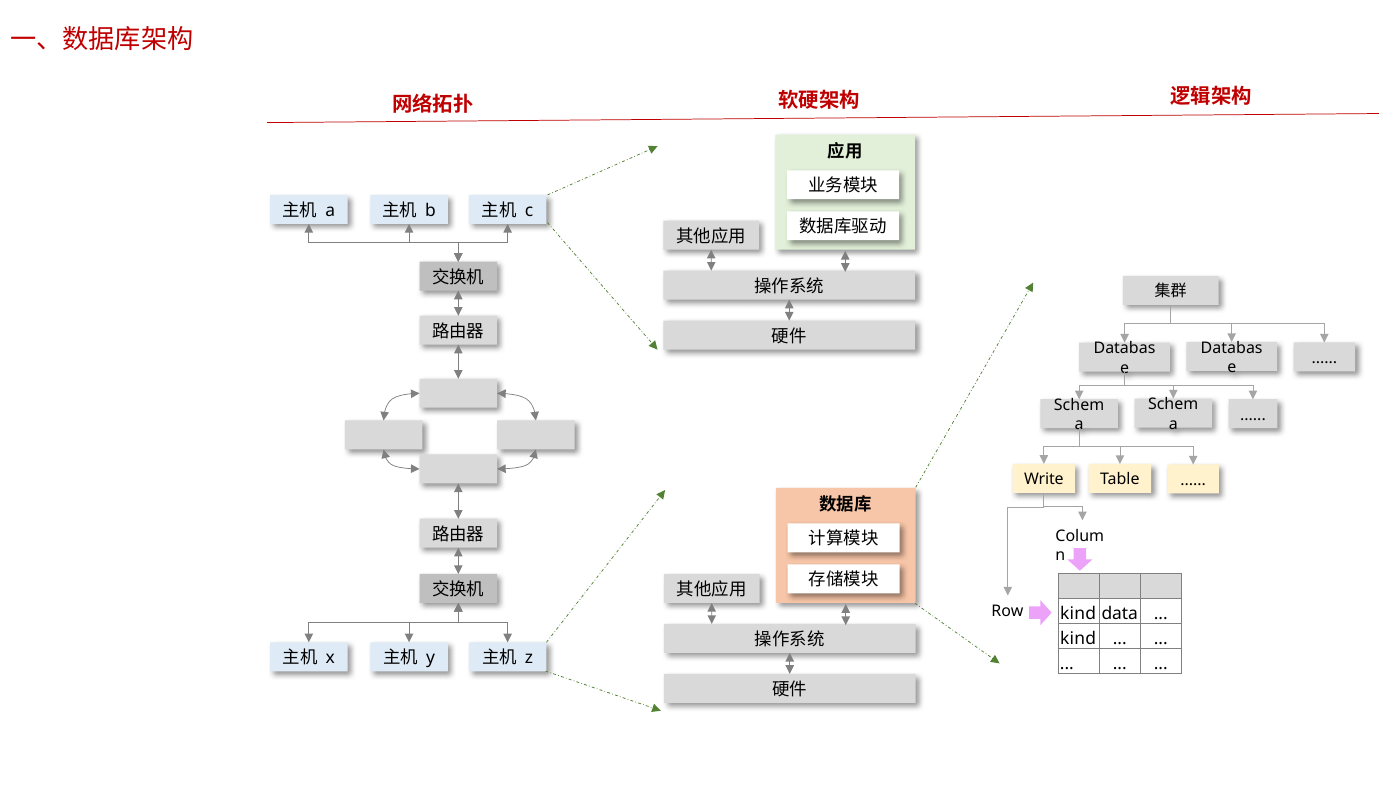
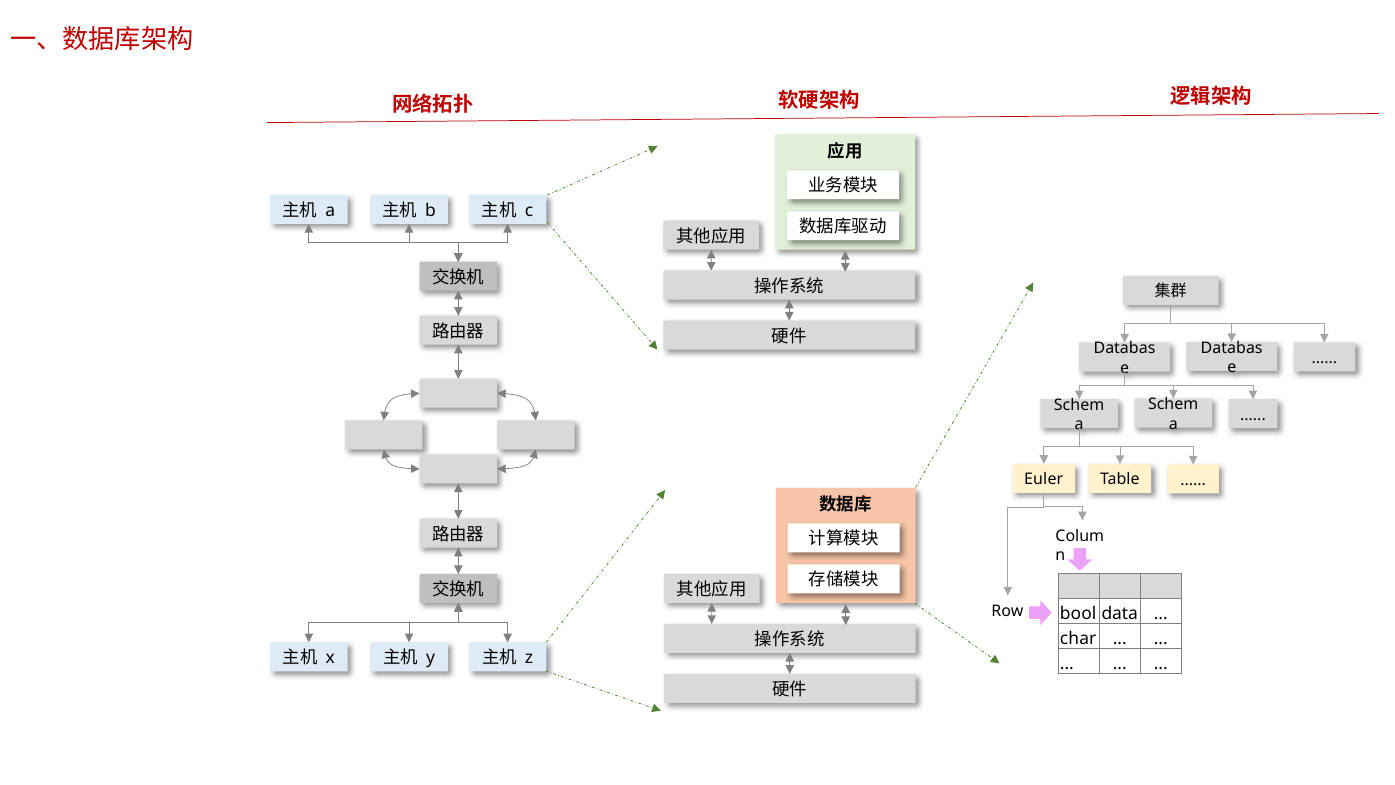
Write: Write -> Euler (1044, 479)
kind: kind -> bool (1078, 613)
kind: kind -> char (1078, 638)
